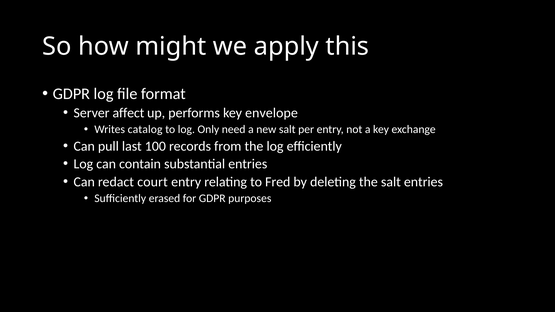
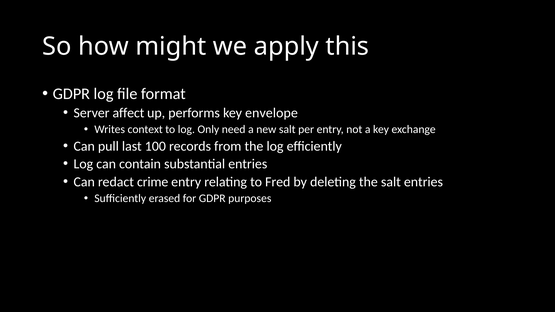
catalog: catalog -> context (145, 130)
court: court -> crime (153, 182)
